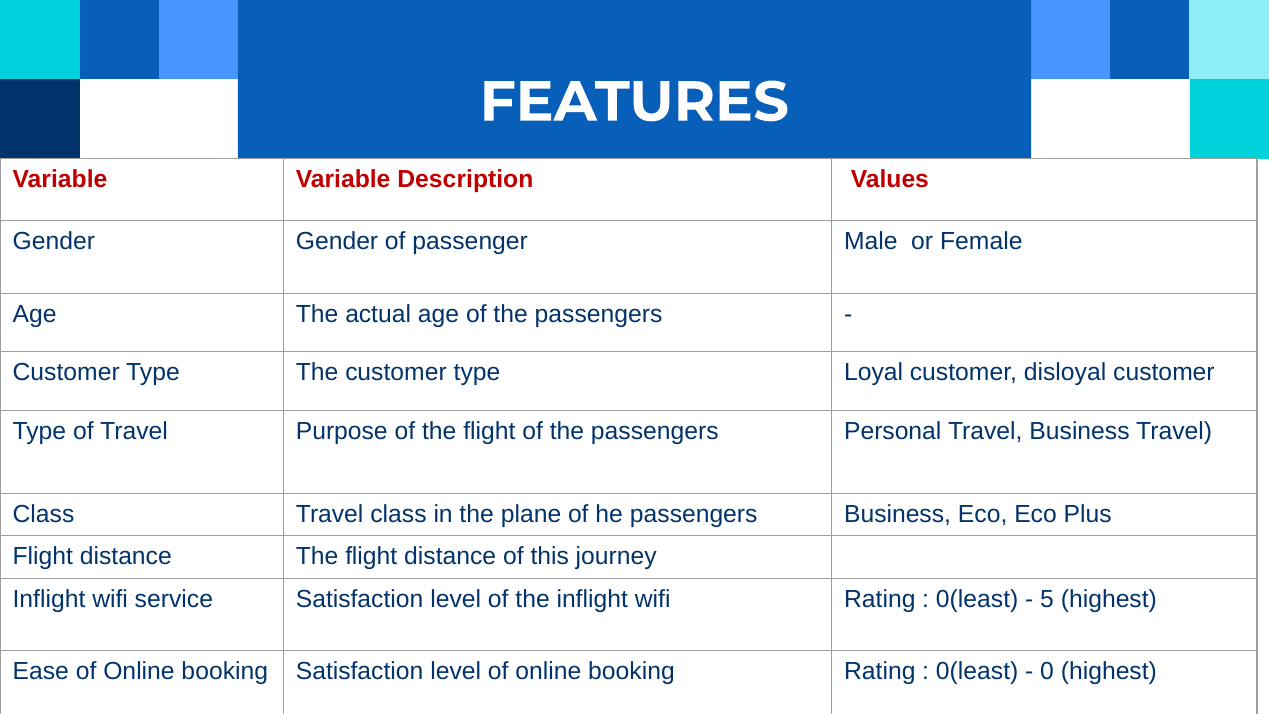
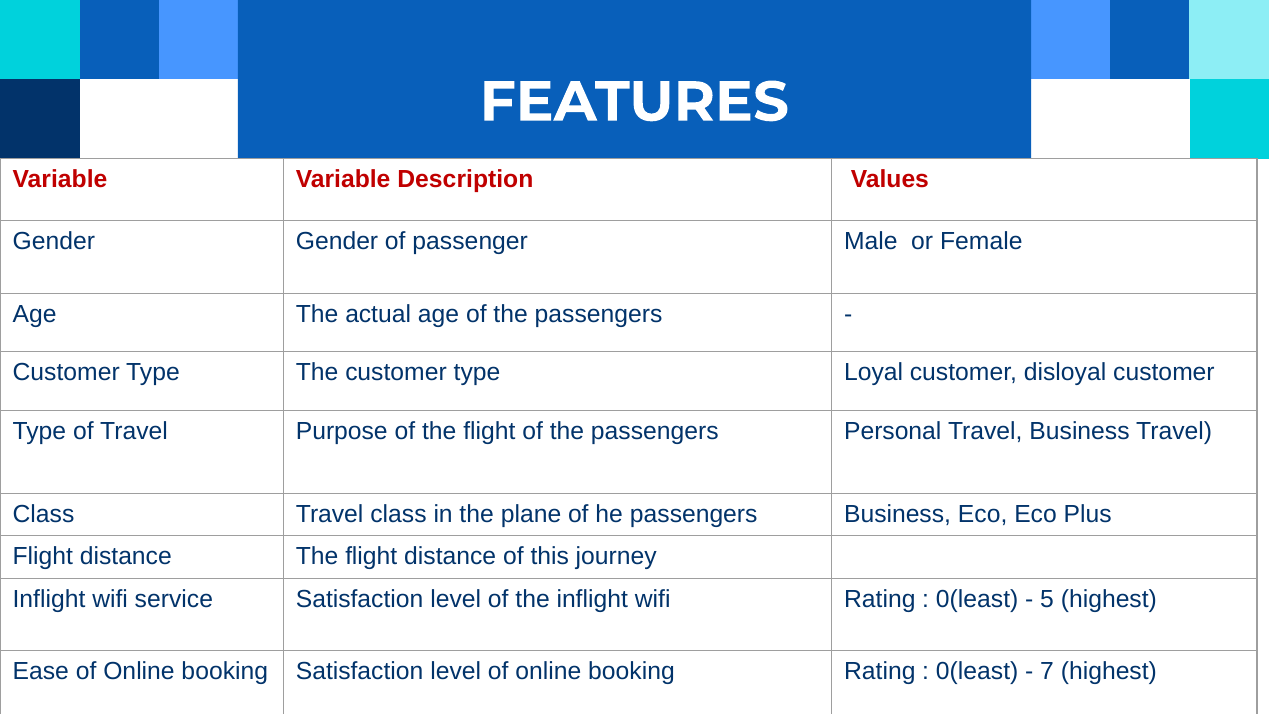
0: 0 -> 7 (1047, 671)
